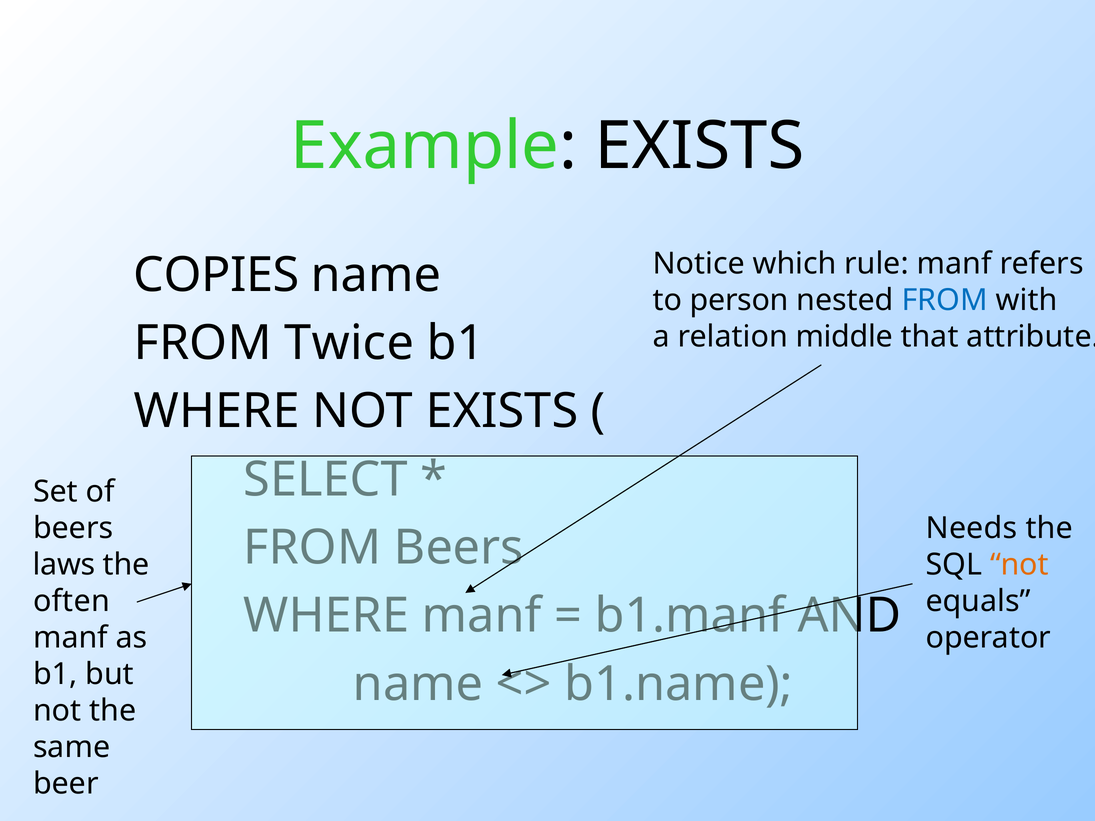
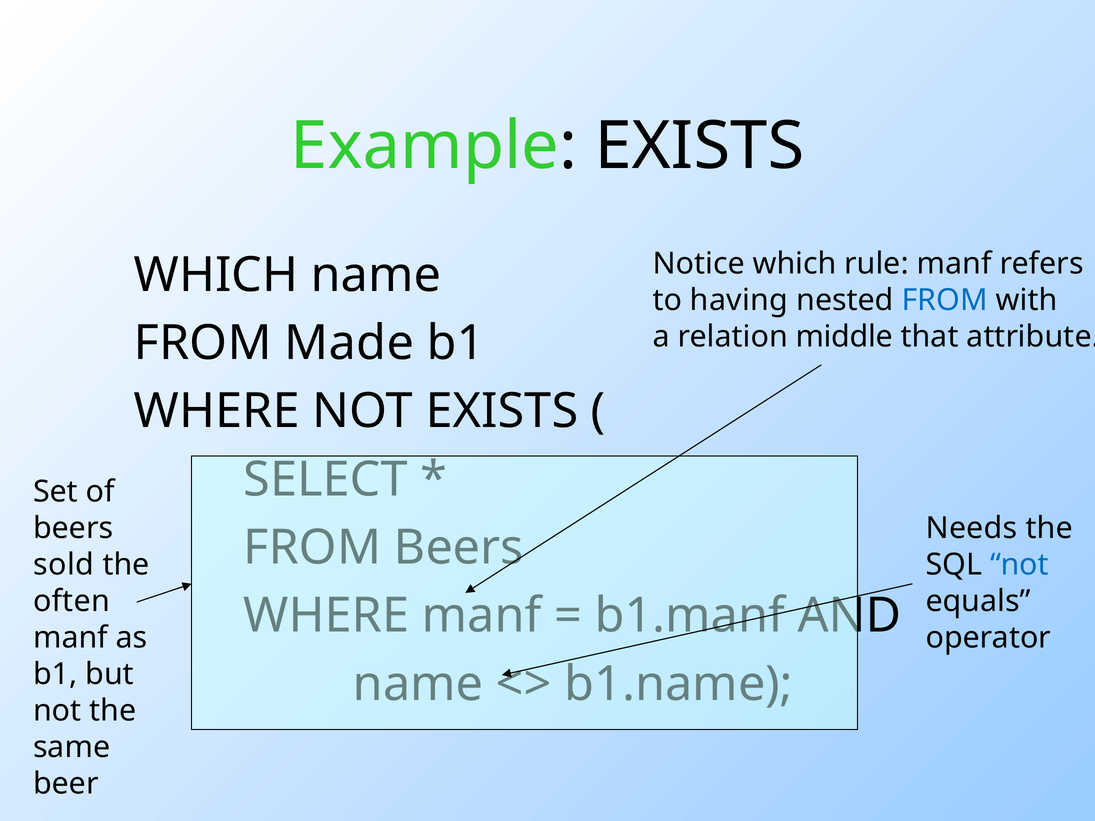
COPIES: COPIES -> WHICH (216, 275)
person: person -> having (739, 300)
Twice: Twice -> Made (349, 343)
not colour: orange -> blue (1019, 565)
laws: laws -> sold (64, 565)
